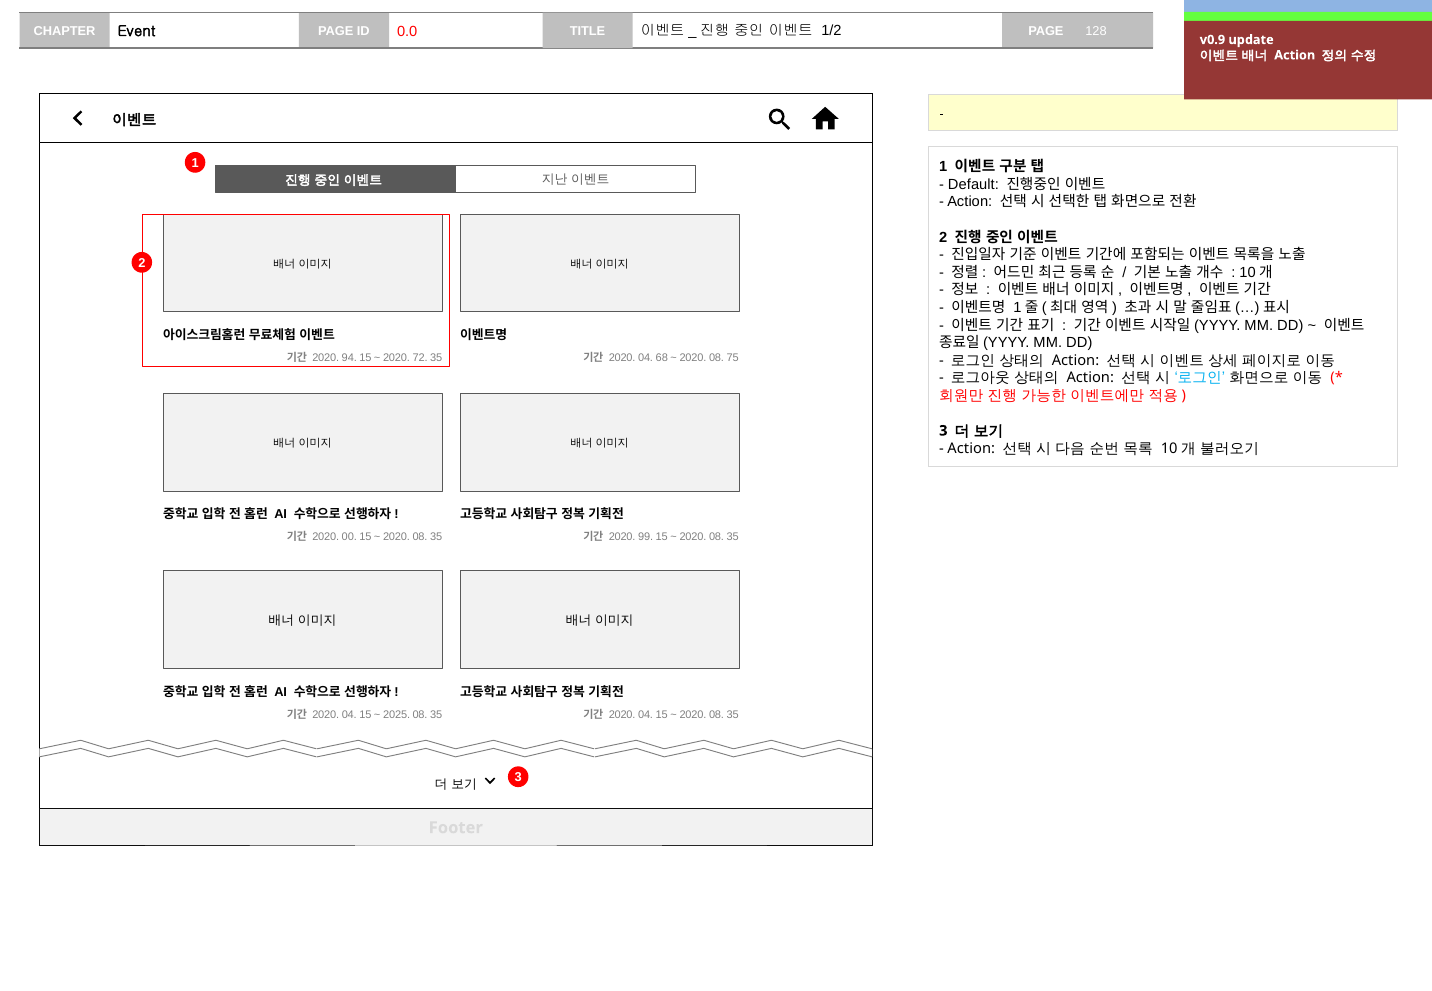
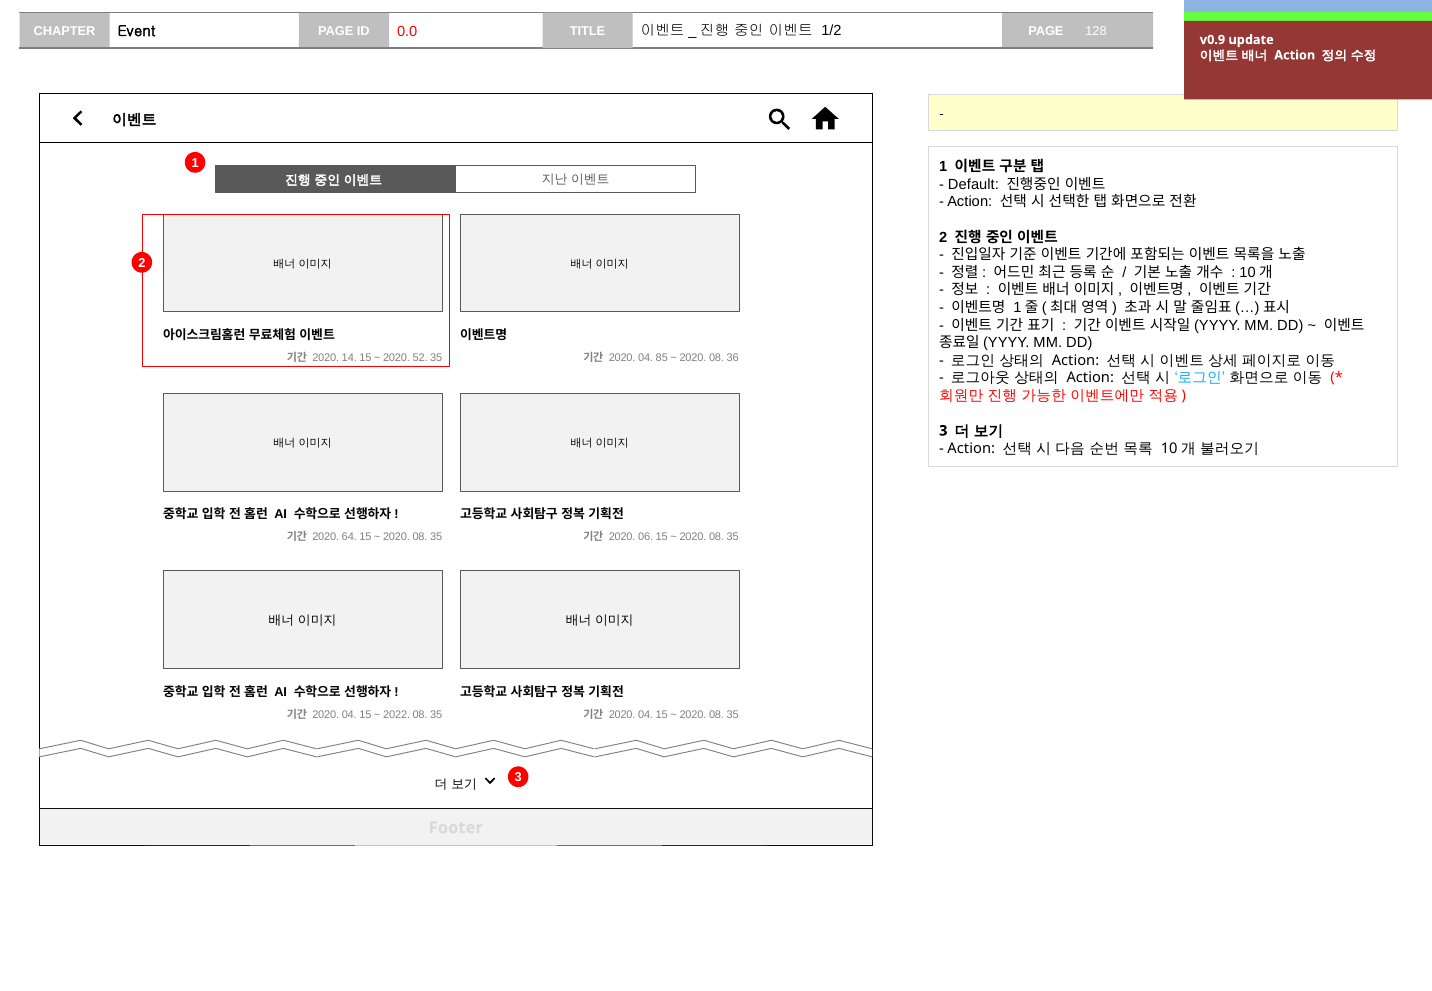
94: 94 -> 14 (349, 358)
72: 72 -> 52 (420, 358)
68: 68 -> 85 (662, 358)
75: 75 -> 36 (733, 358)
00: 00 -> 64 (349, 537)
99: 99 -> 06 (646, 537)
2025: 2025 -> 2022 (397, 715)
